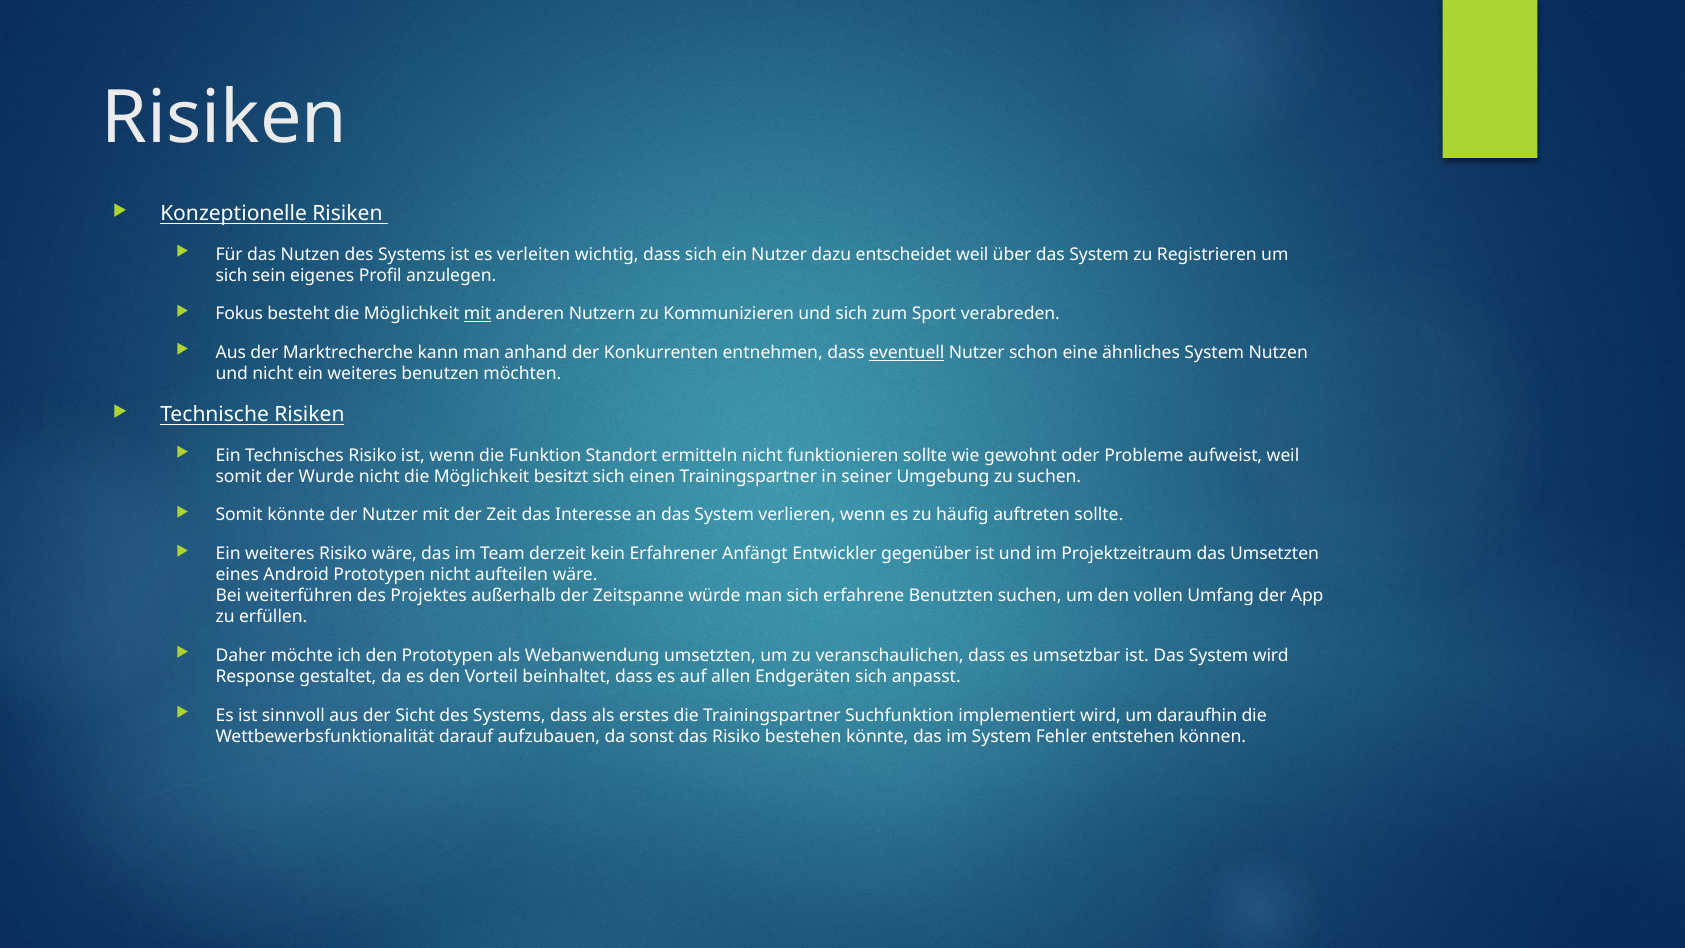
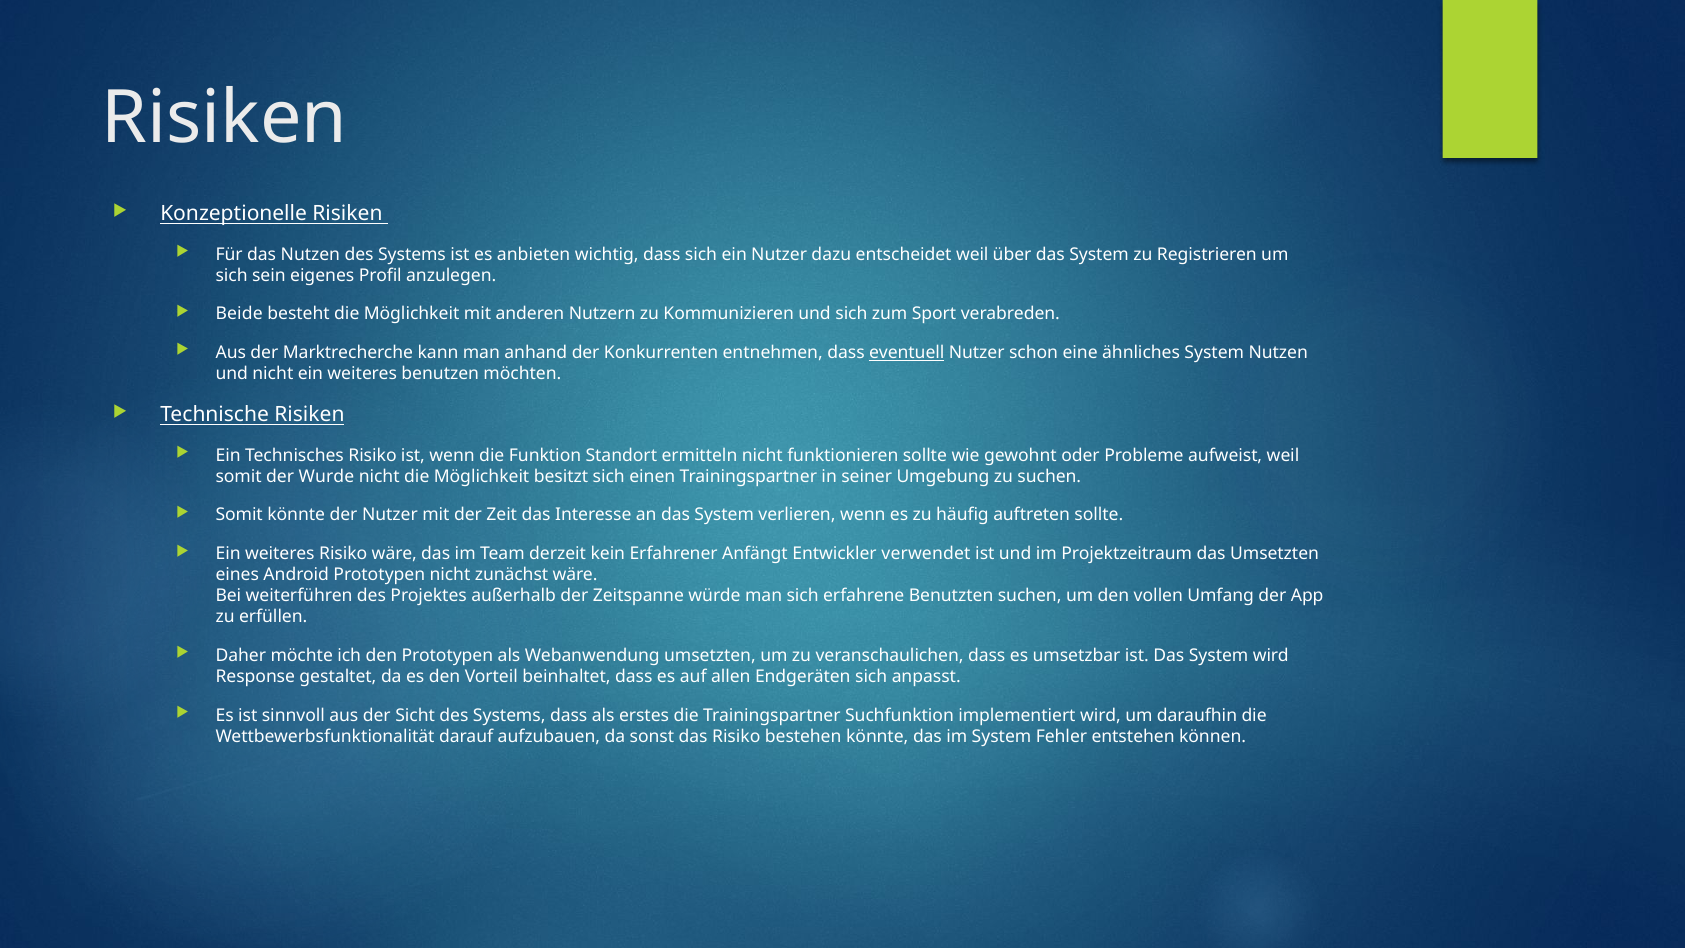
verleiten: verleiten -> anbieten (534, 254)
Fokus: Fokus -> Beide (239, 314)
mit underline: present -> none (478, 314)
gegenüber: gegenüber -> verwendet (926, 554)
aufteilen: aufteilen -> zunächst (512, 575)
